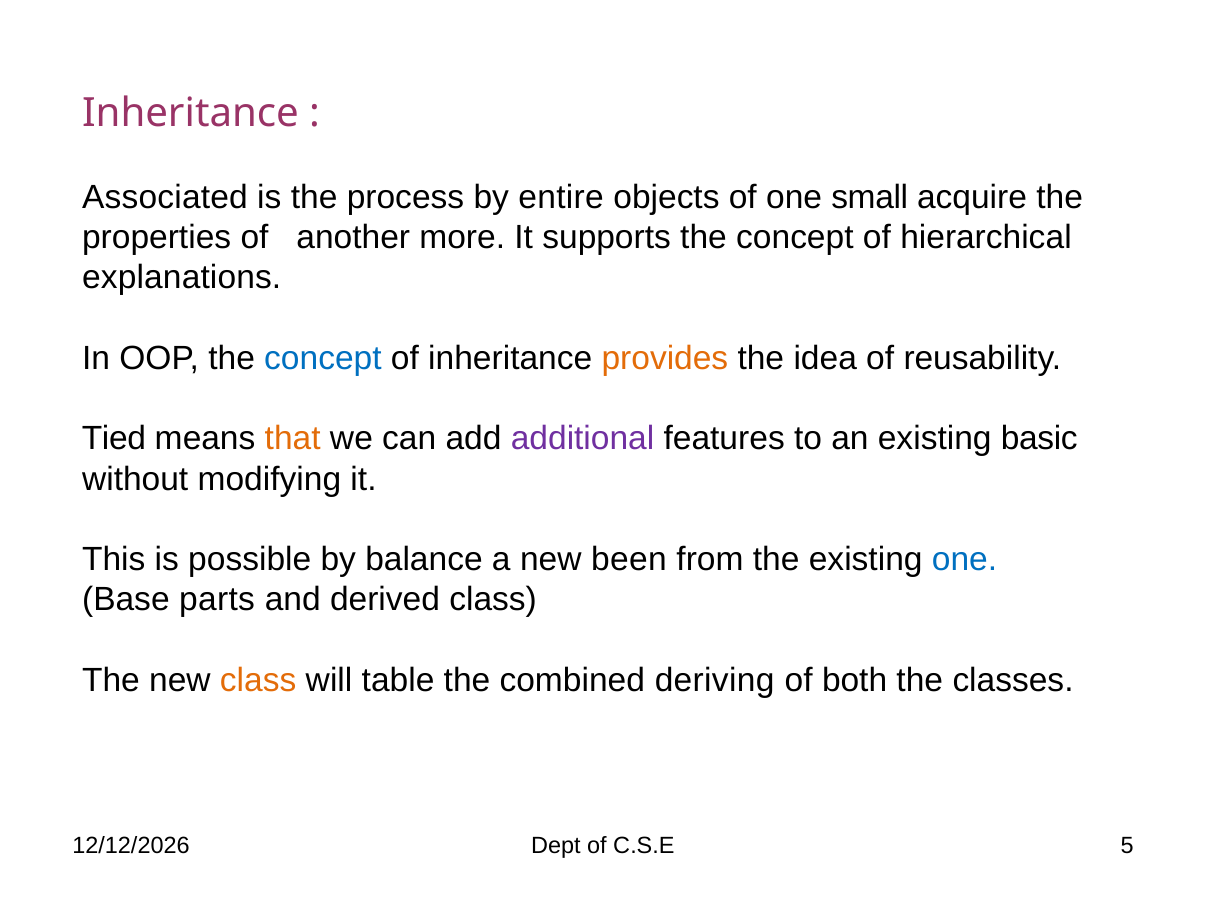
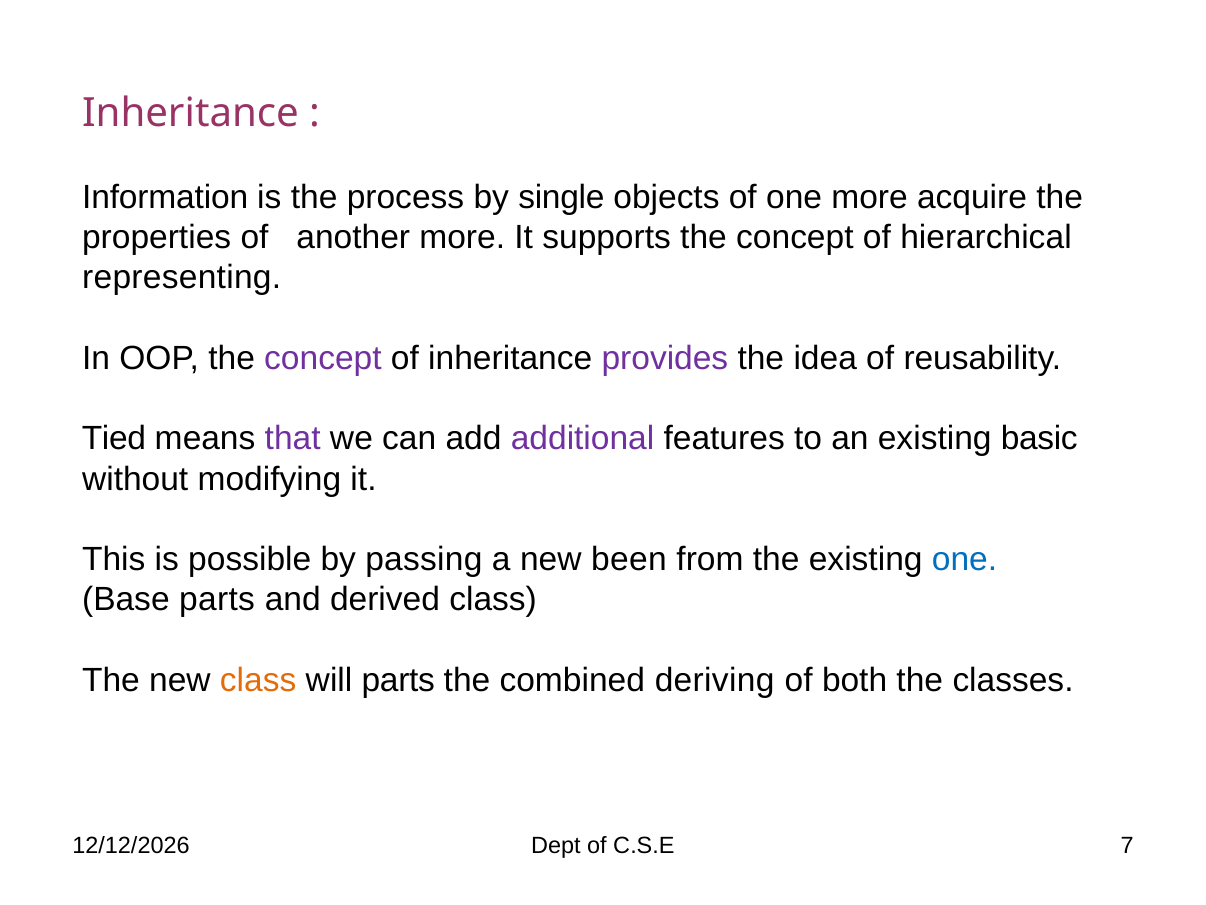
Associated: Associated -> Information (165, 197)
entire: entire -> single (561, 197)
one small: small -> more (870, 197)
explanations: explanations -> representing (182, 278)
concept colour: blue -> purple (323, 358)
provides colour: orange -> purple (665, 358)
that colour: orange -> purple (293, 438)
balance: balance -> passing (424, 559)
will table: table -> parts (398, 680)
5: 5 -> 7 (1127, 845)
